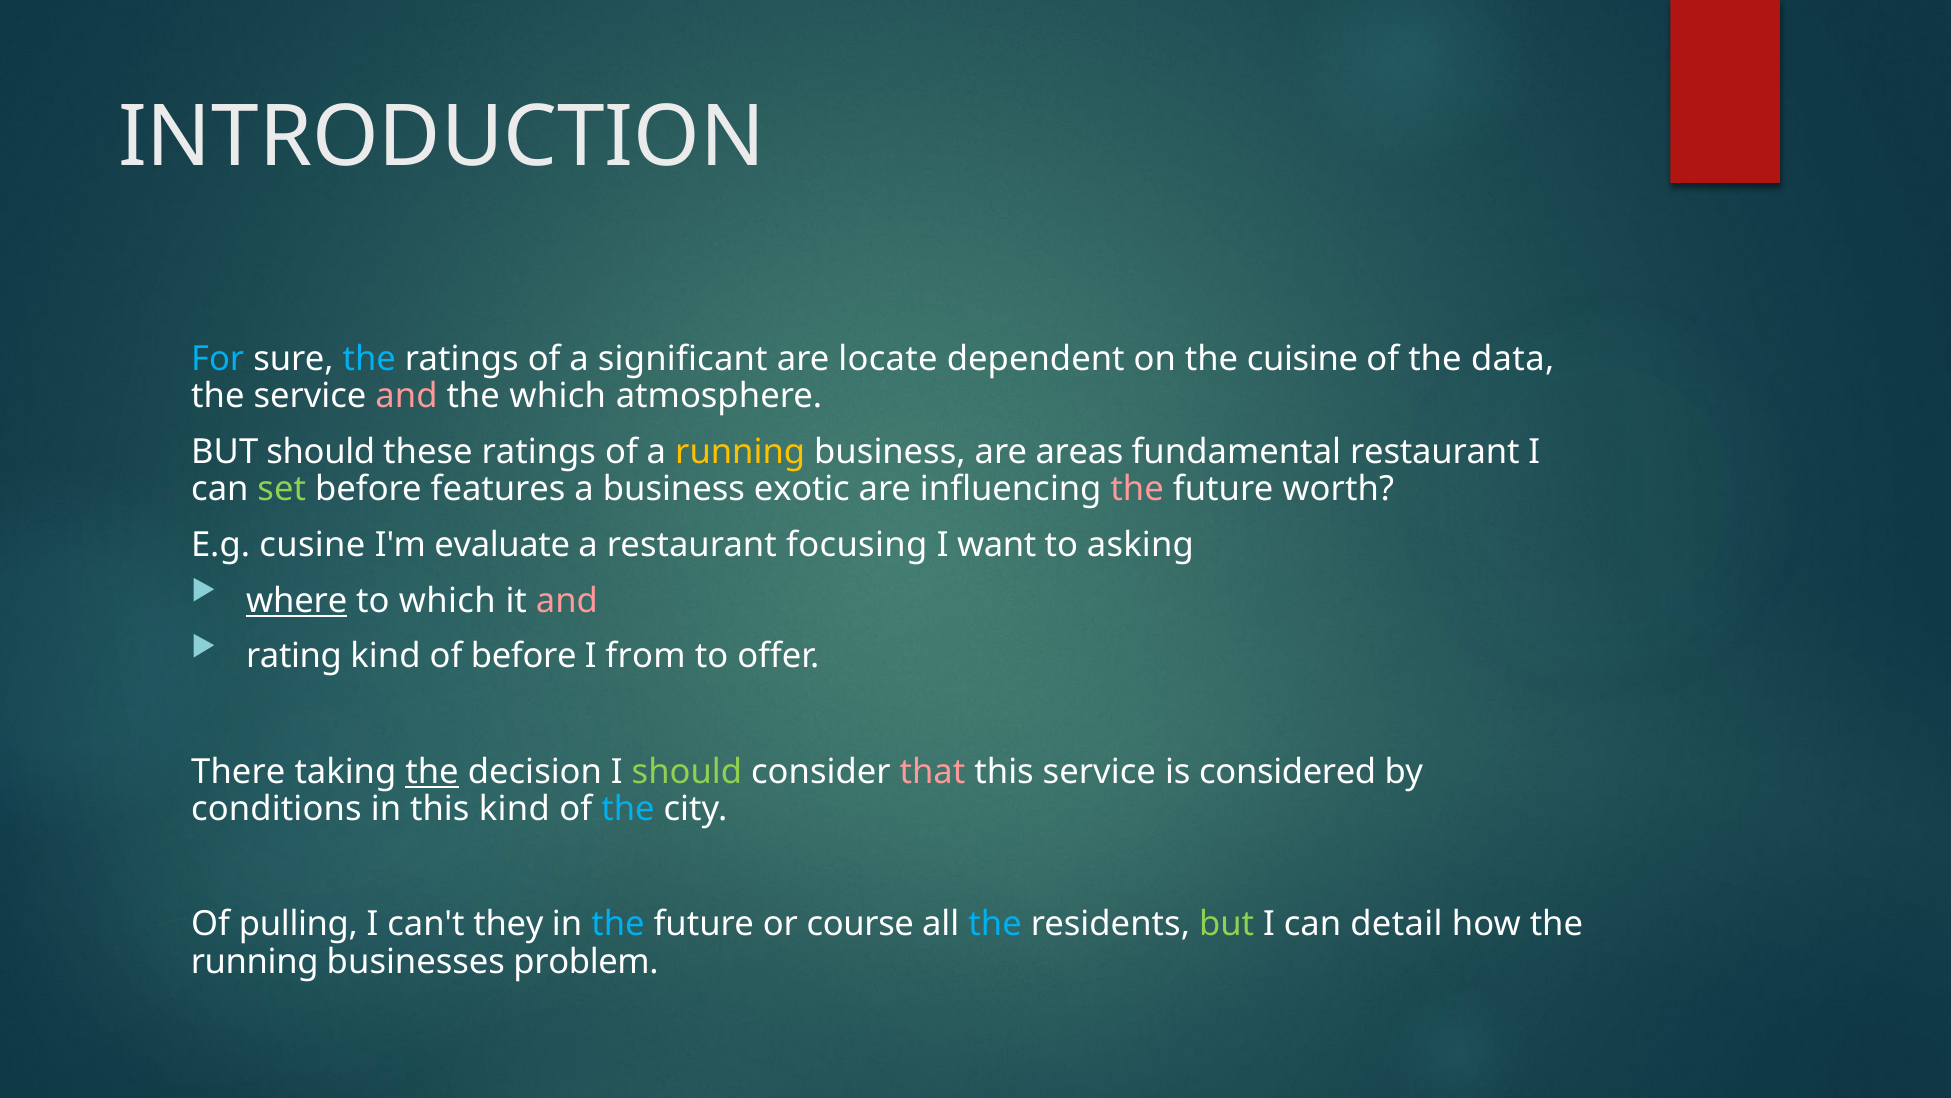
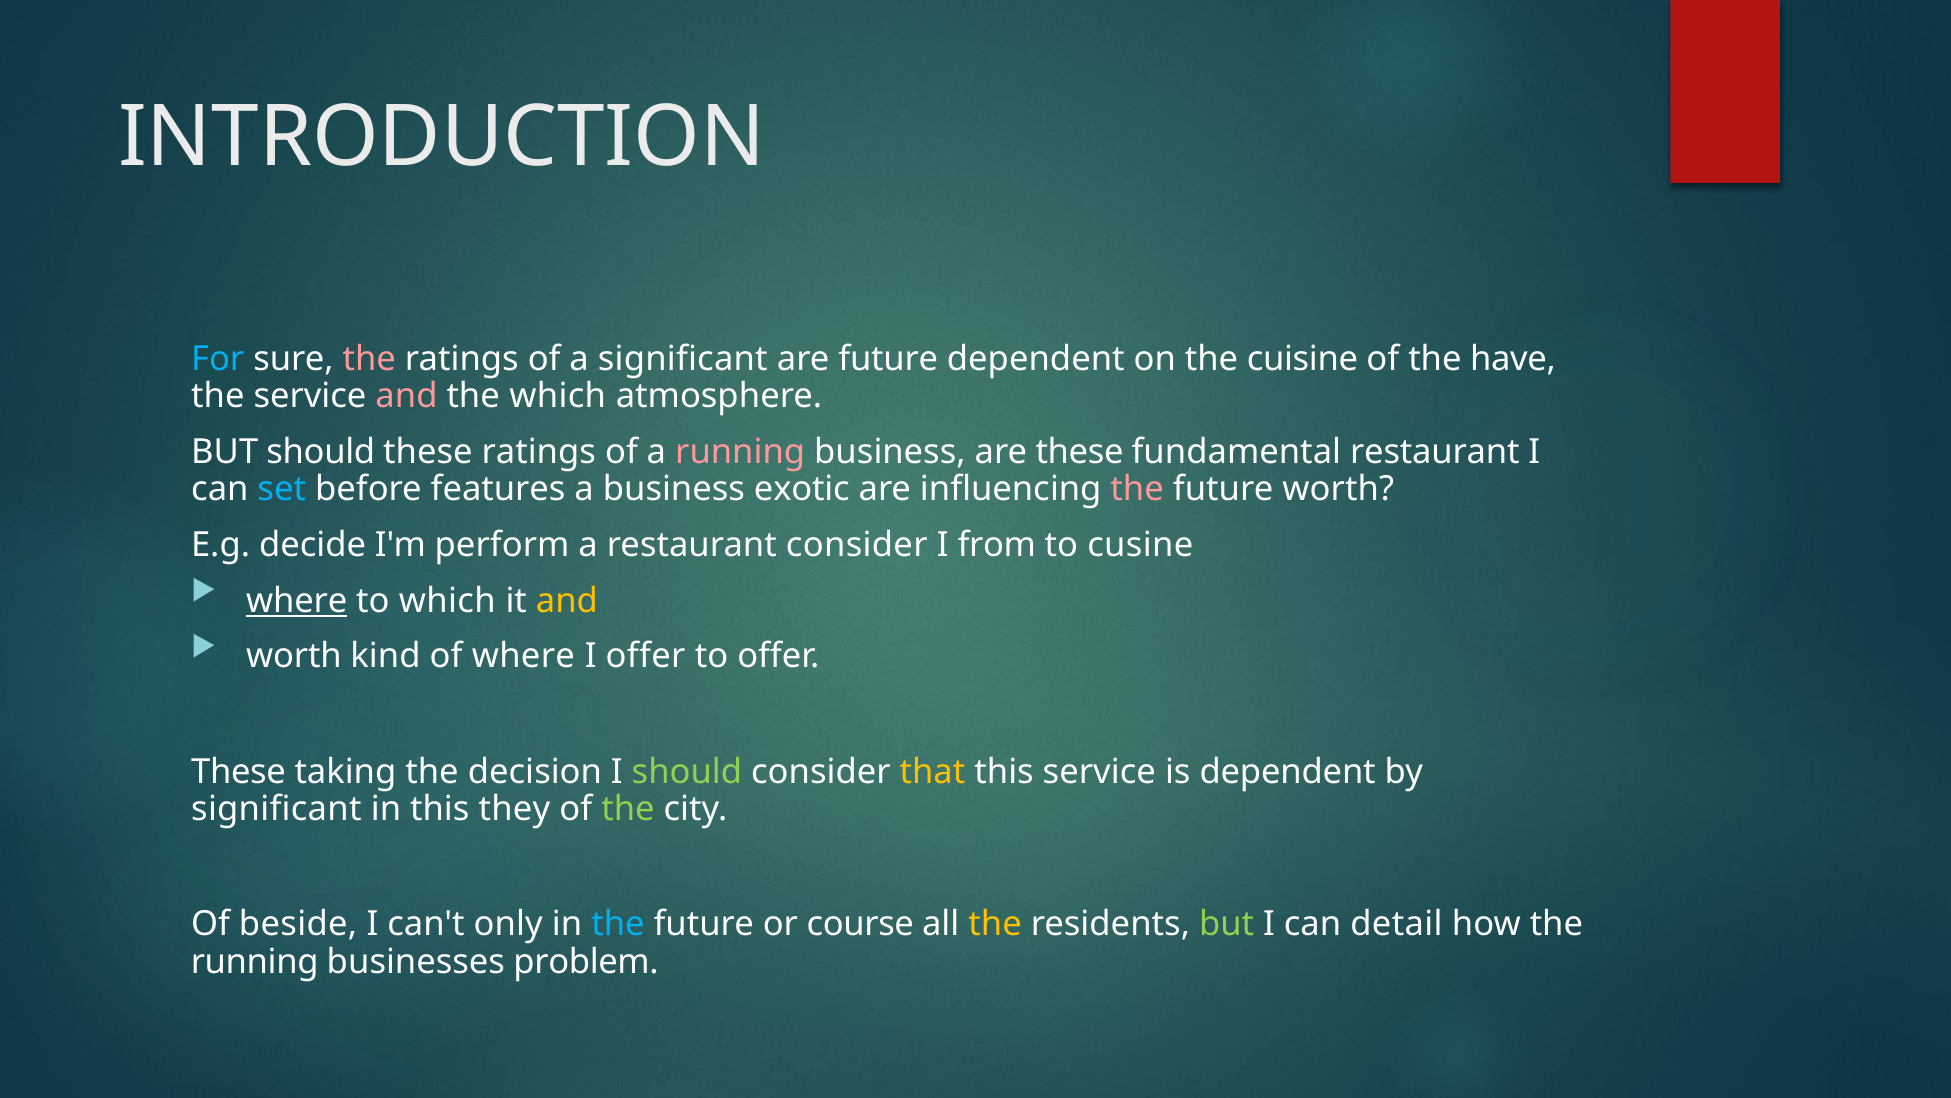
the colour: light blue -> pink (369, 359)
are locate: locate -> future (888, 359)
data: data -> have (1513, 359)
running colour: yellow -> pink (740, 452)
are areas: areas -> these (1080, 452)
set colour: light green -> light blue (282, 489)
cusine: cusine -> decide (313, 545)
evaluate: evaluate -> perform (502, 545)
restaurant focusing: focusing -> consider (857, 545)
want: want -> from (997, 545)
asking: asking -> cusine (1140, 545)
and colour: pink -> yellow (567, 600)
rating: rating -> worth (294, 656)
of before: before -> where (523, 656)
I from: from -> offer (646, 656)
There: There -> These (239, 771)
the underline: present -> none (432, 771)
that colour: pink -> yellow (932, 771)
is considered: considered -> dependent (1288, 771)
conditions: conditions -> significant (276, 809)
this kind: kind -> they (514, 809)
the colour: light blue -> light green (628, 809)
pulling: pulling -> beside (298, 924)
they: they -> only (508, 924)
the colour: light blue -> yellow (995, 924)
